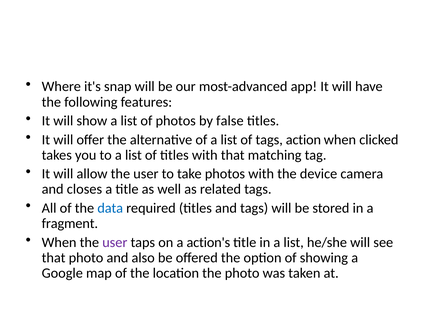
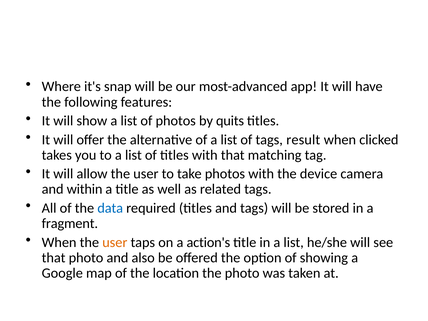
false: false -> quits (230, 121)
action: action -> result (303, 140)
closes: closes -> within (85, 189)
user colour: purple -> orange (115, 242)
